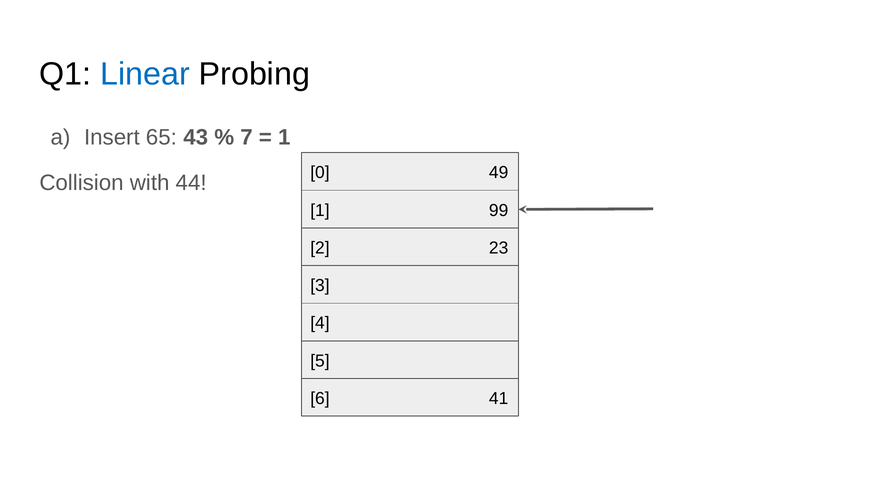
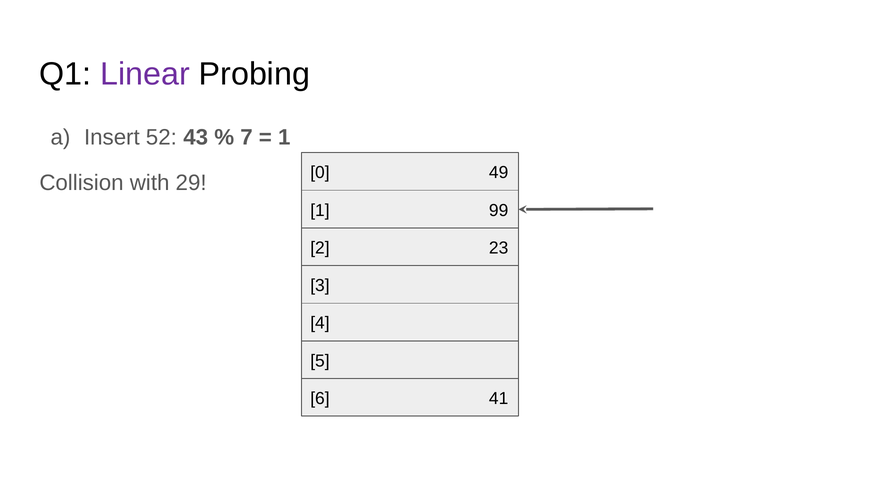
Linear colour: blue -> purple (145, 74)
65: 65 -> 52 (161, 137)
44: 44 -> 29 (191, 183)
